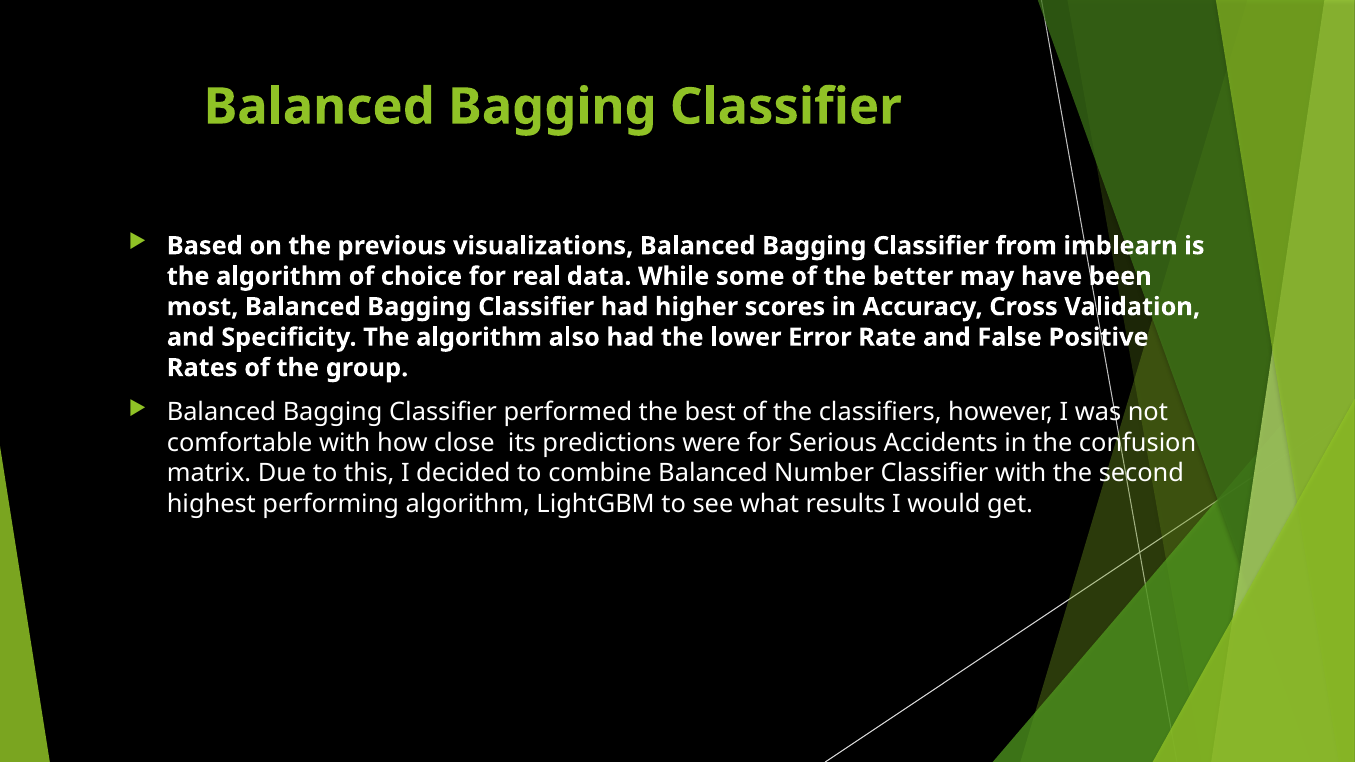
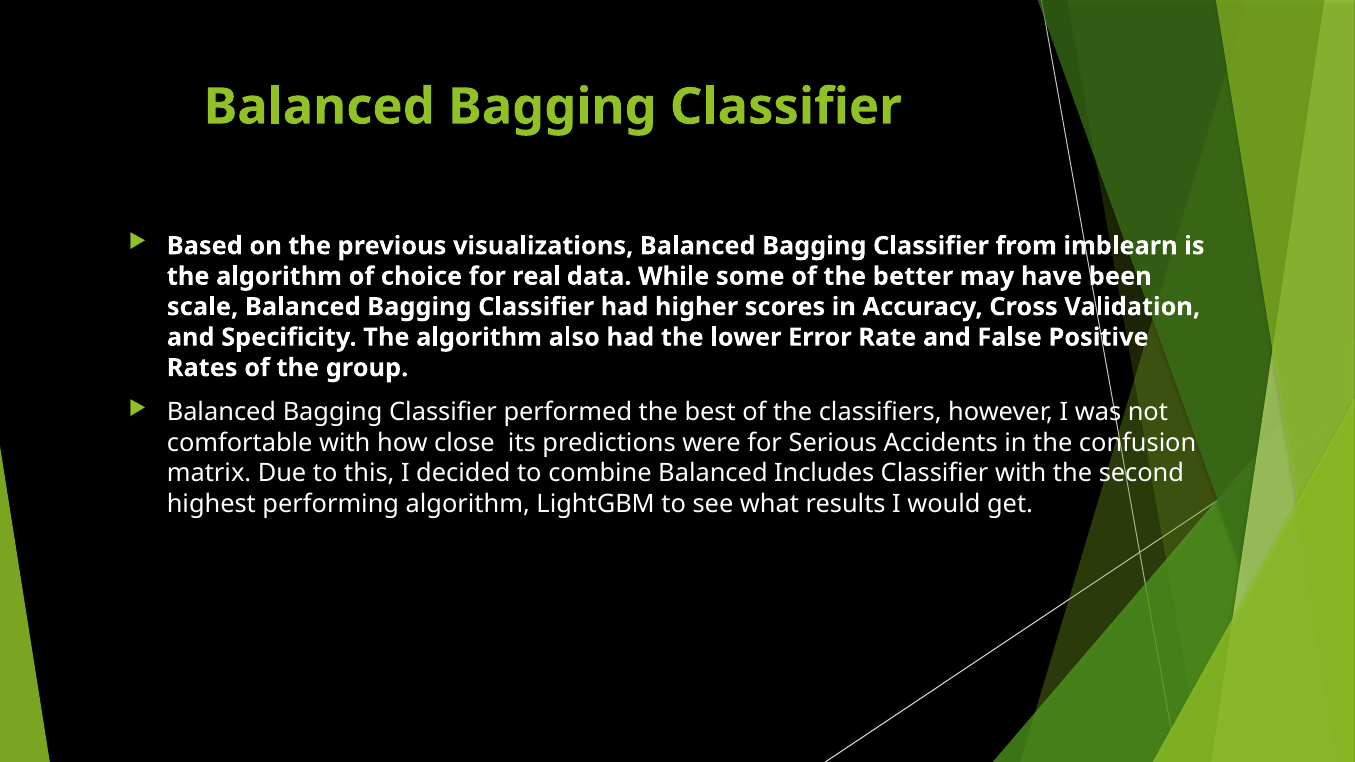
most: most -> scale (203, 307)
Number: Number -> Includes (824, 473)
